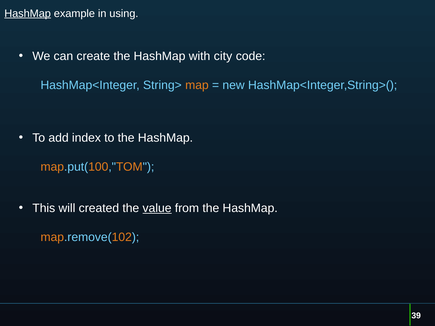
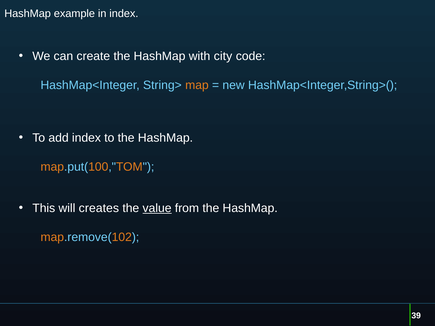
HashMap underline: present -> none (28, 13)
in using: using -> index (124, 13)
created: created -> creates (99, 208)
